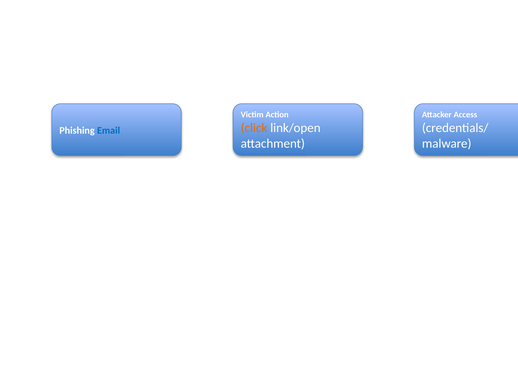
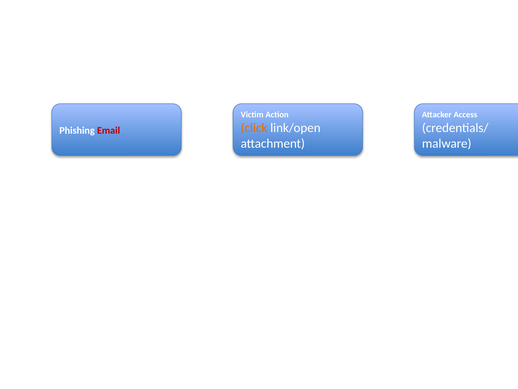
Email colour: blue -> red (109, 130)
